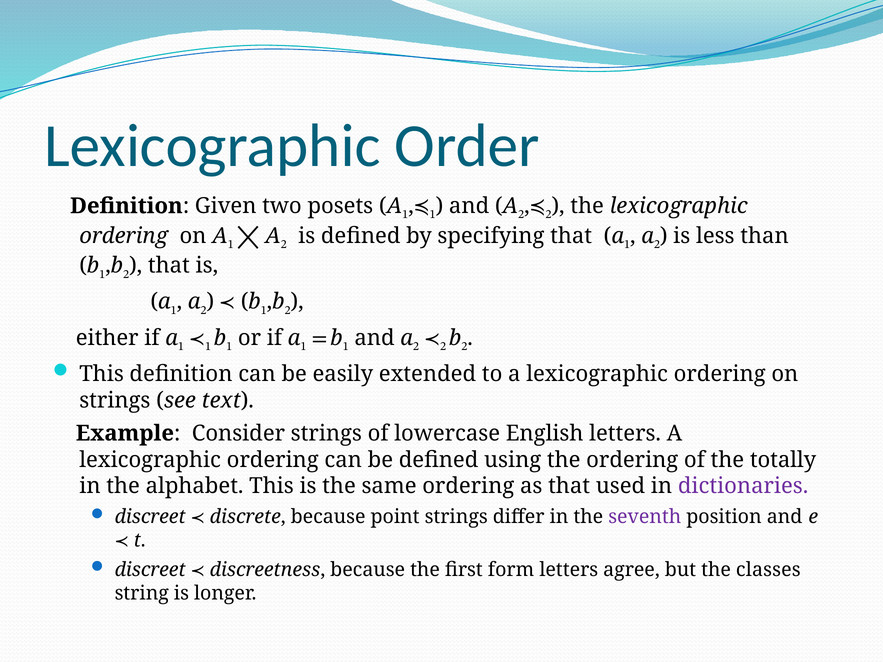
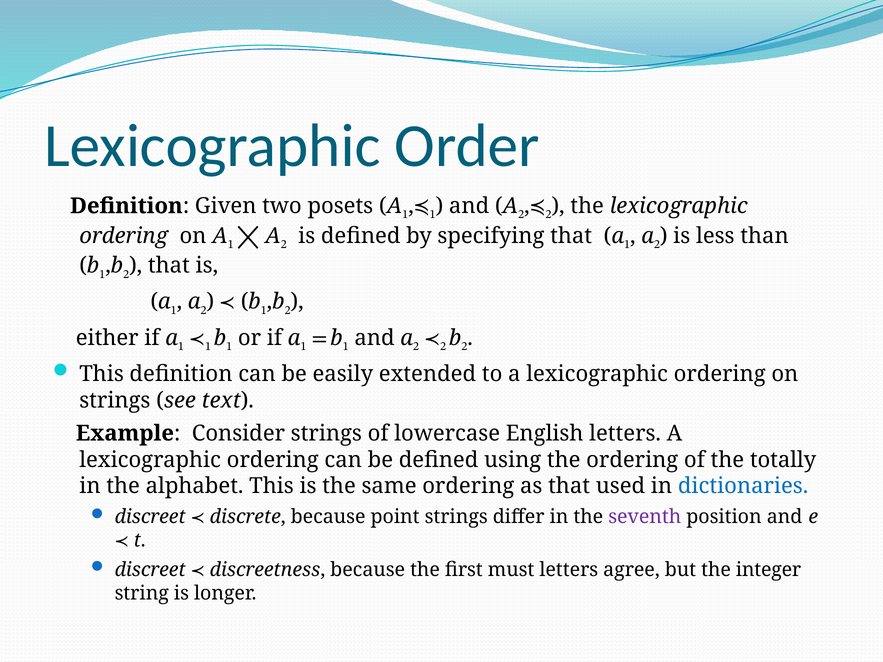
dictionaries colour: purple -> blue (743, 486)
form: form -> must (511, 570)
classes: classes -> integer (769, 570)
